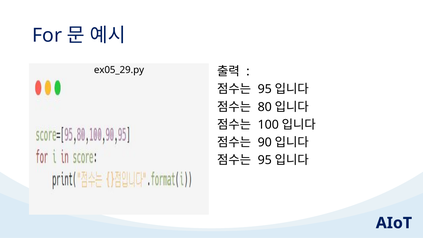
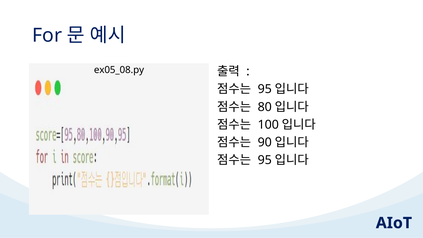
ex05_29.py: ex05_29.py -> ex05_08.py (119, 70)
